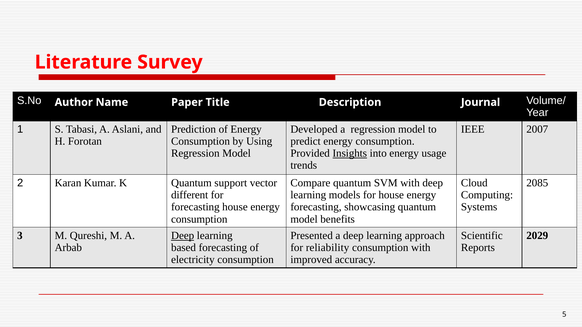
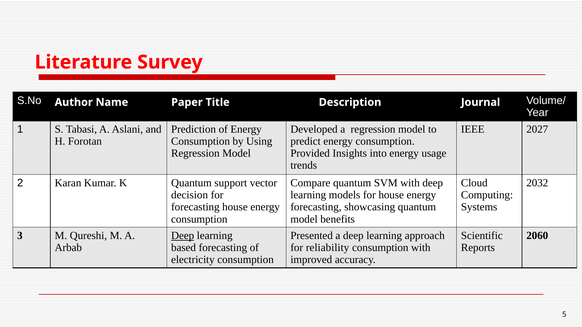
2007: 2007 -> 2027 (537, 129)
Insights underline: present -> none (350, 153)
2085: 2085 -> 2032 (537, 183)
different: different -> decision (190, 195)
2029: 2029 -> 2060 (537, 236)
